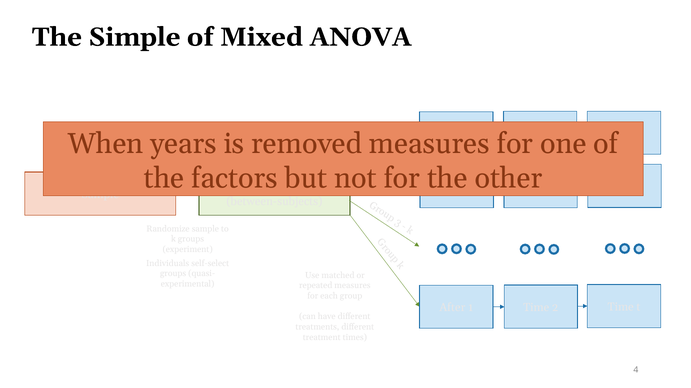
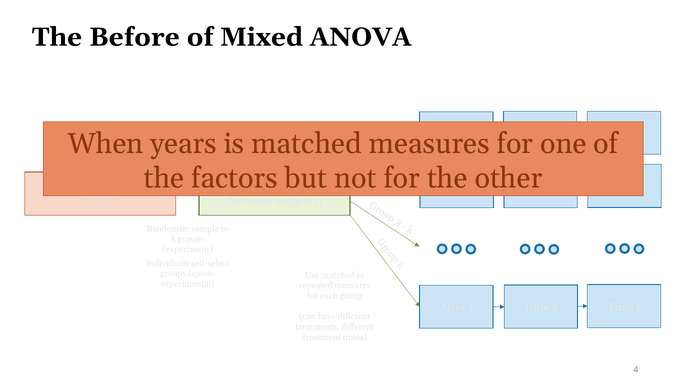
Simple: Simple -> Before (134, 37)
is removed: removed -> matched (307, 144)
